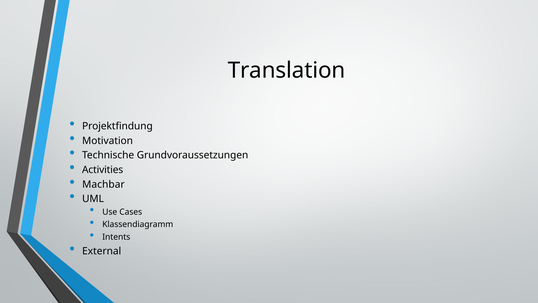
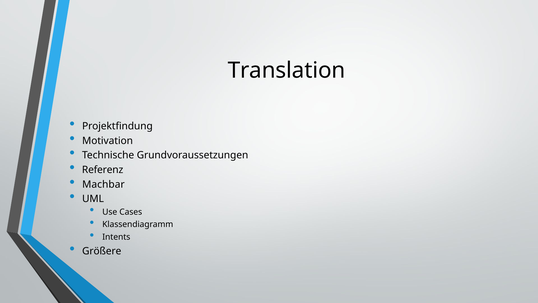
Activities: Activities -> Referenz (103, 170)
External: External -> Größere (102, 251)
